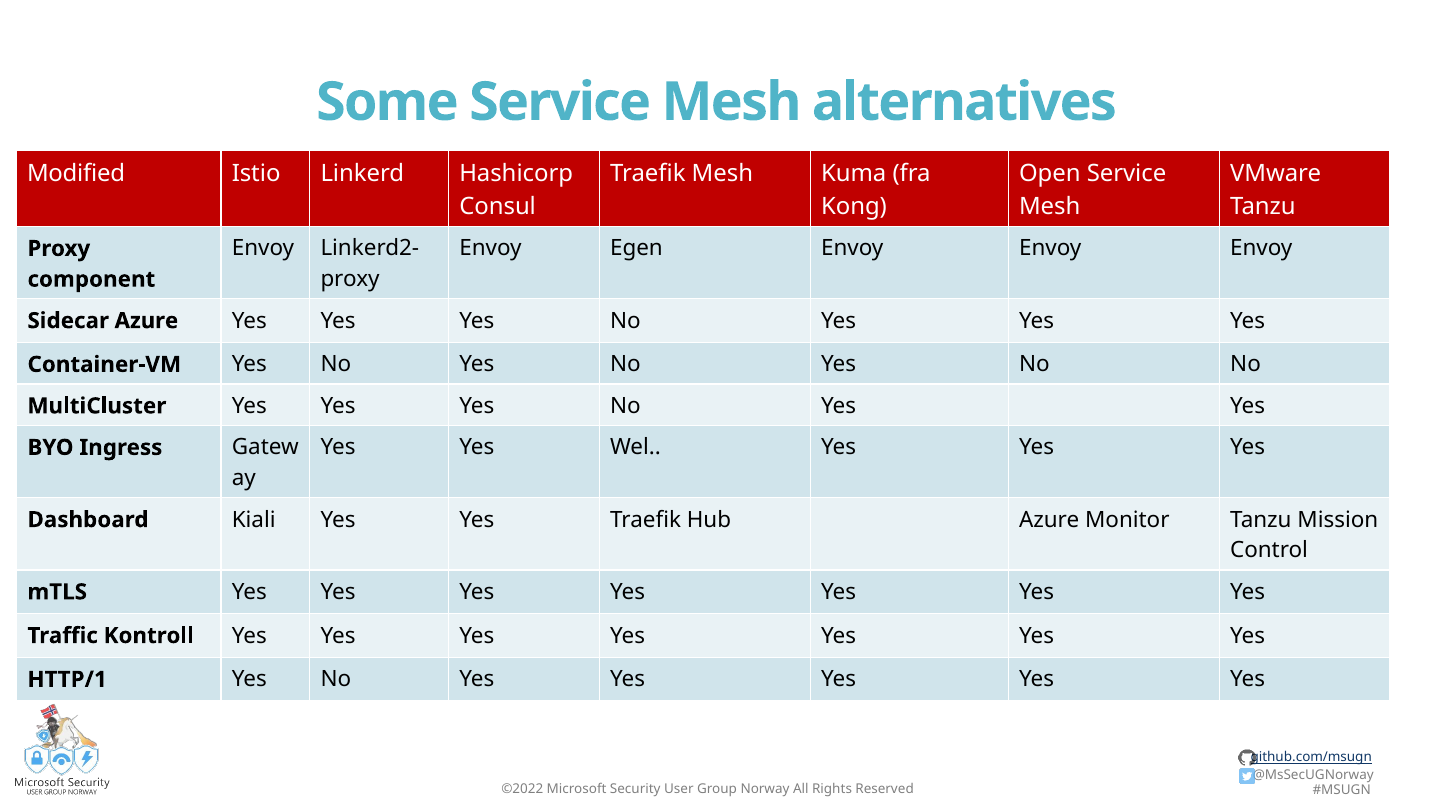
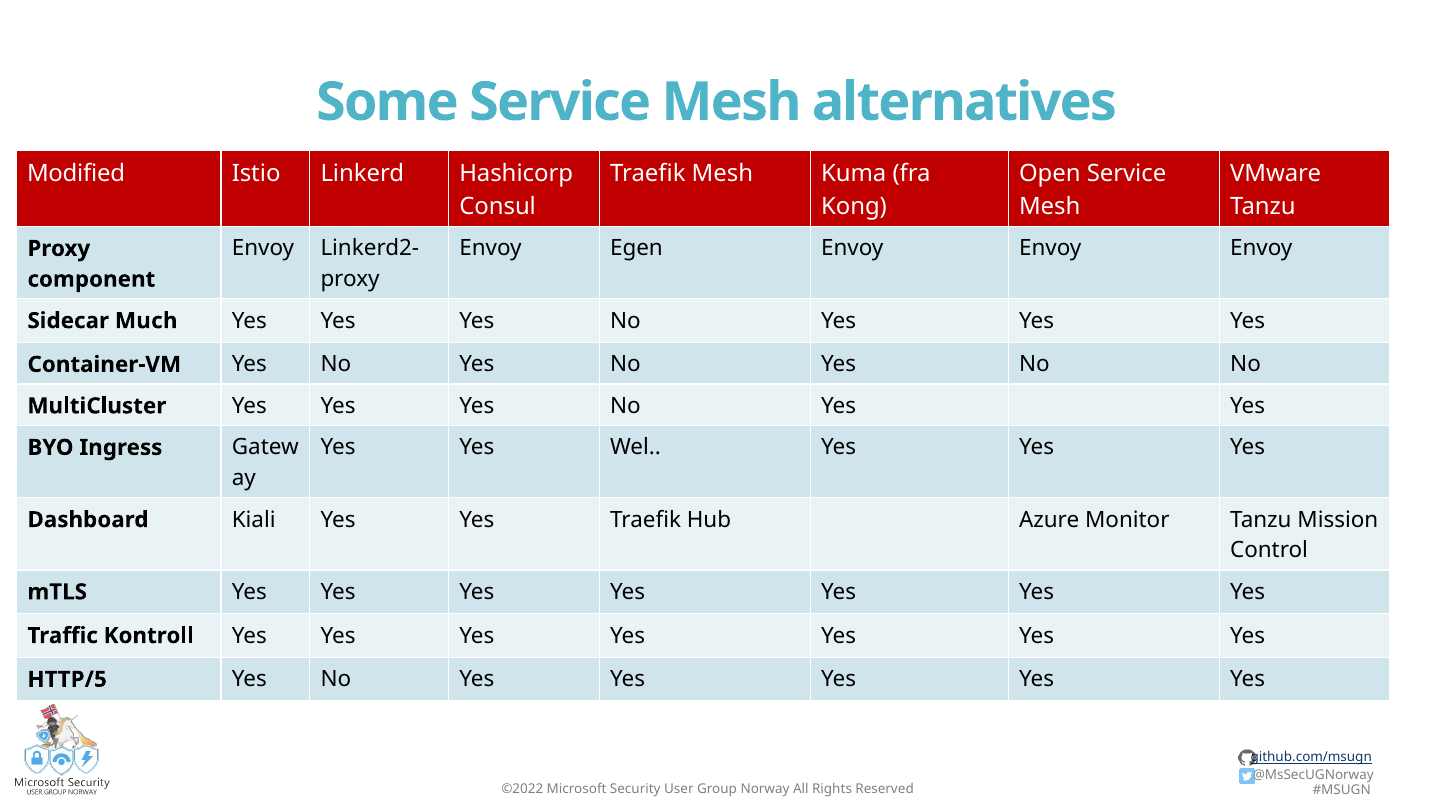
Sidecar Azure: Azure -> Much (146, 321)
HTTP/1: HTTP/1 -> HTTP/5 (67, 680)
